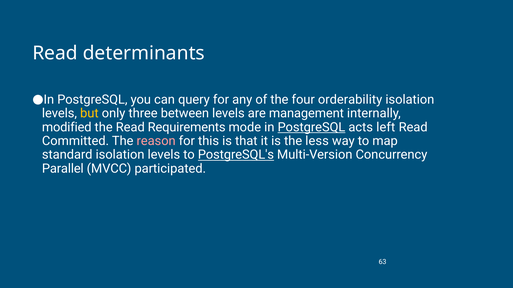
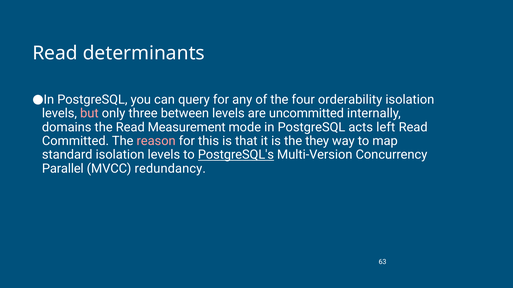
but colour: yellow -> pink (89, 114)
management: management -> uncommitted (306, 114)
modified: modified -> domains (67, 127)
Requirements: Requirements -> Measurement (187, 127)
PostgreSQL underline: present -> none (311, 127)
less: less -> they (317, 141)
participated: participated -> redundancy (170, 169)
